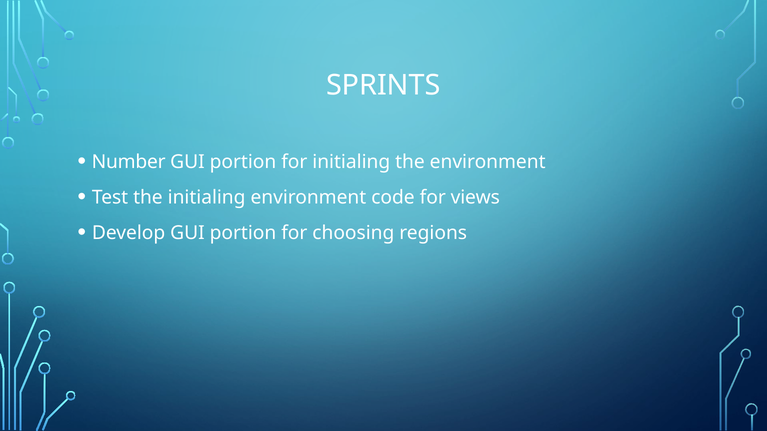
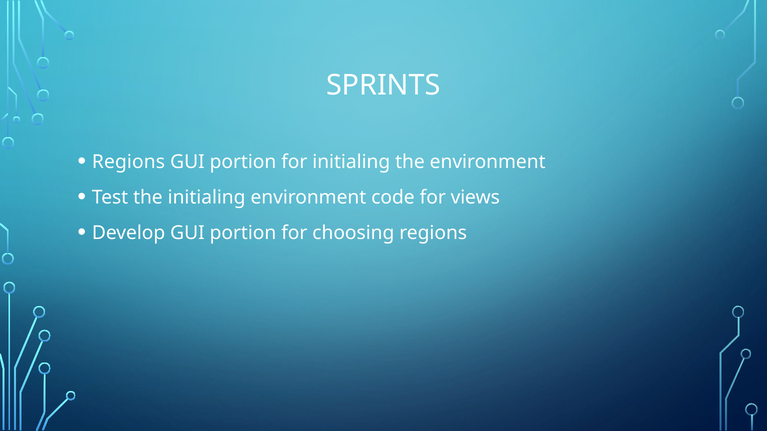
Number: Number -> Regions (128, 162)
